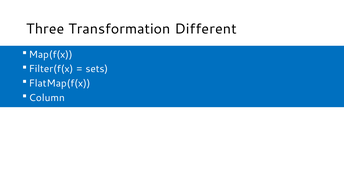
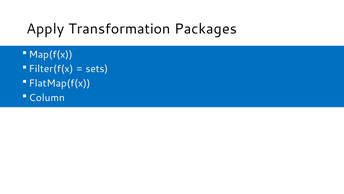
Three: Three -> Apply (45, 29)
Different: Different -> Packages (206, 29)
